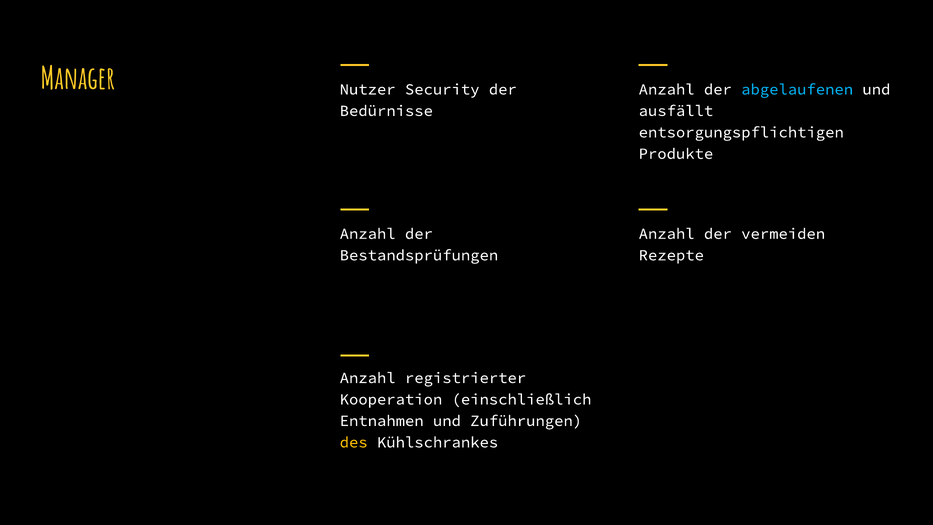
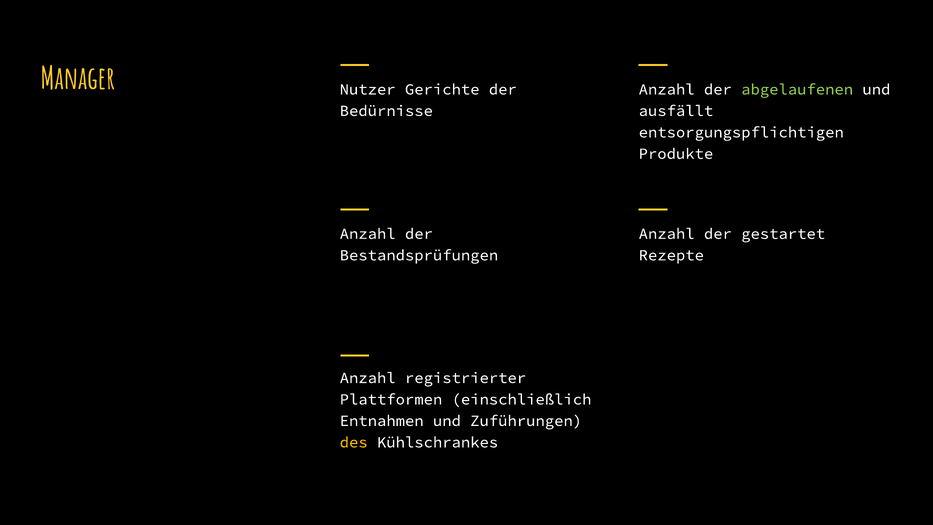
Security: Security -> Gerichte (442, 89)
abgelaufenen colour: light blue -> light green (797, 89)
vermeiden: vermeiden -> gestartet (783, 234)
Kooperation: Kooperation -> Plattformen (391, 399)
